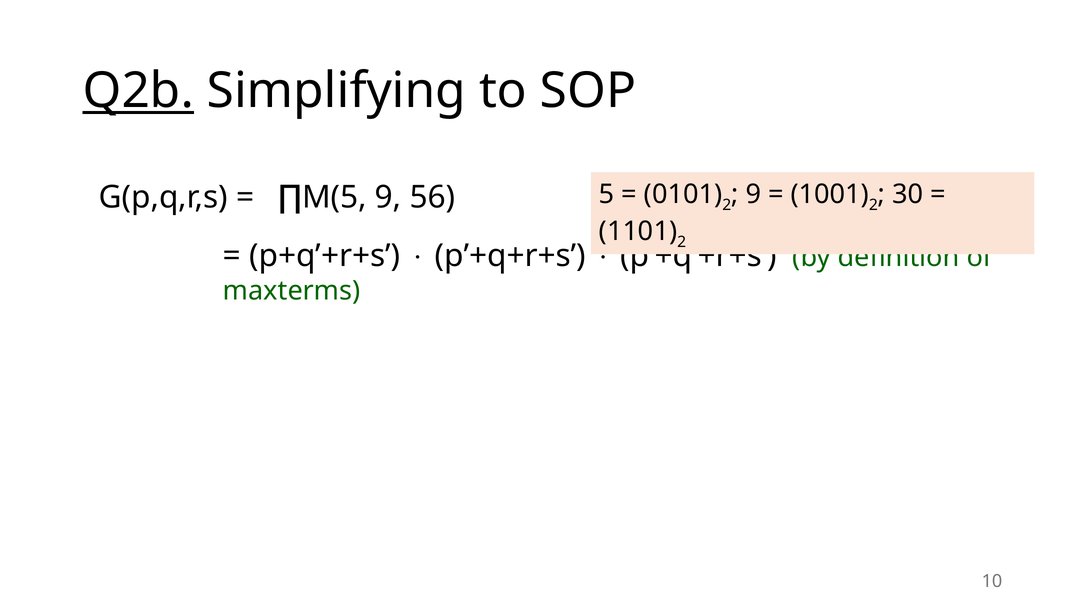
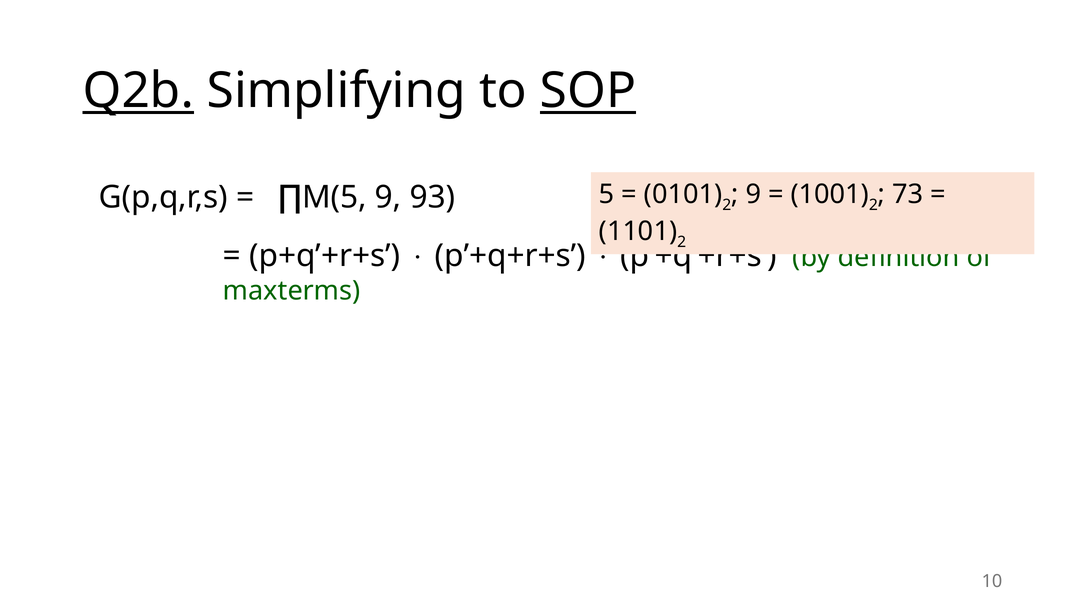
SOP underline: none -> present (588, 91)
30: 30 -> 73 (908, 194)
56: 56 -> 93 (432, 197)
